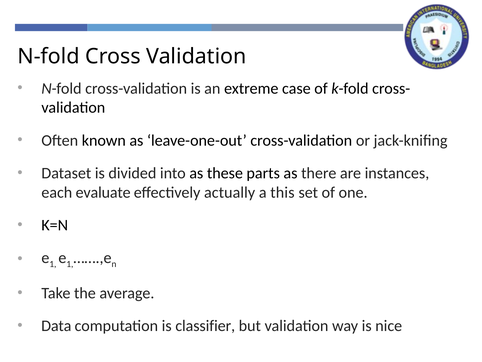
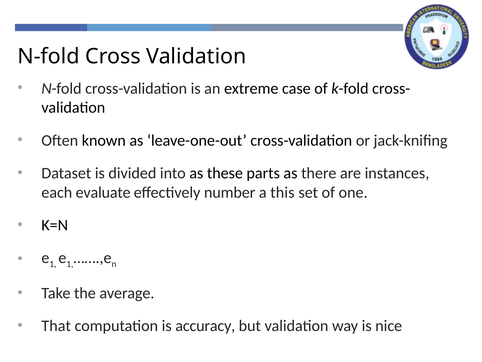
actually: actually -> number (230, 192)
Data: Data -> That (56, 326)
classifier: classifier -> accuracy (205, 326)
